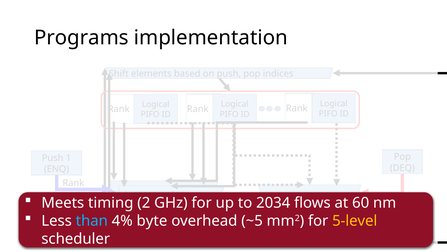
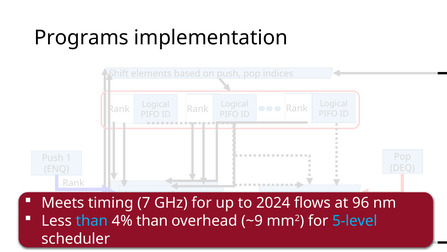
timing 2: 2 -> 7 (144, 202)
2034: 2034 -> 2024 (273, 202)
60: 60 -> 96 (361, 202)
4% byte: byte -> than (152, 220)
~5: ~5 -> ~9 (252, 220)
5-level colour: yellow -> light blue (355, 220)
